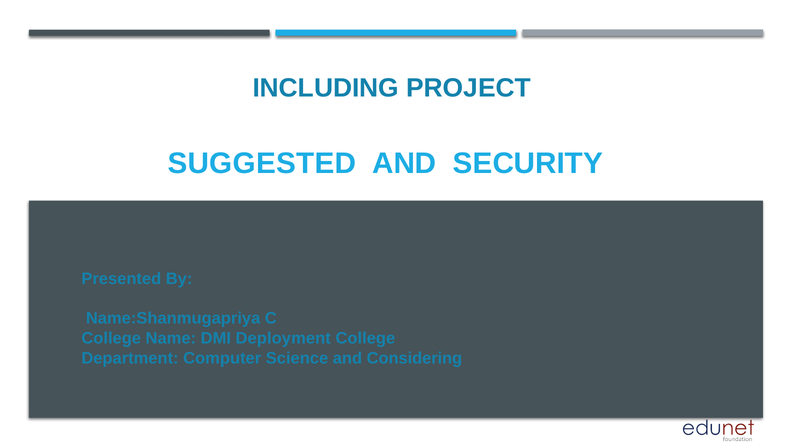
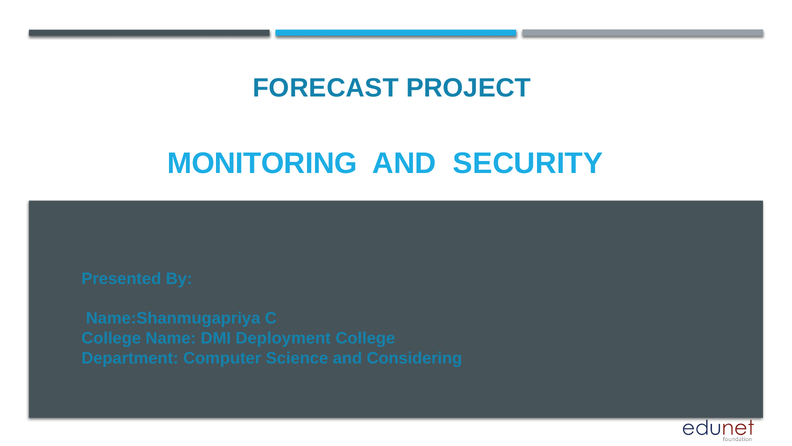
INCLUDING: INCLUDING -> FORECAST (326, 88)
SUGGESTED: SUGGESTED -> MONITORING (262, 163)
